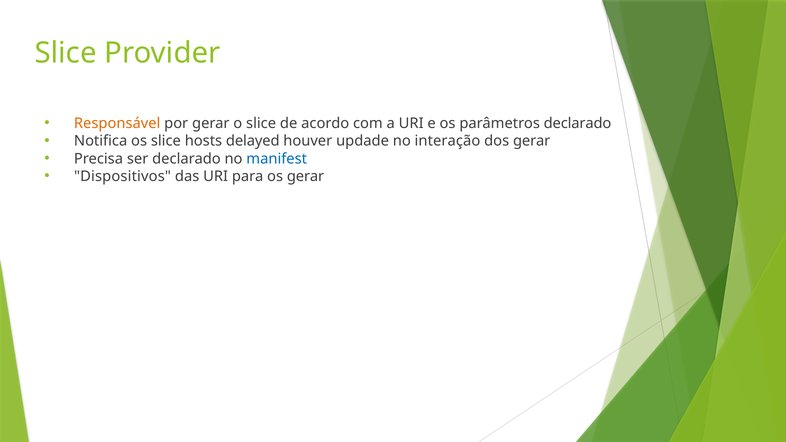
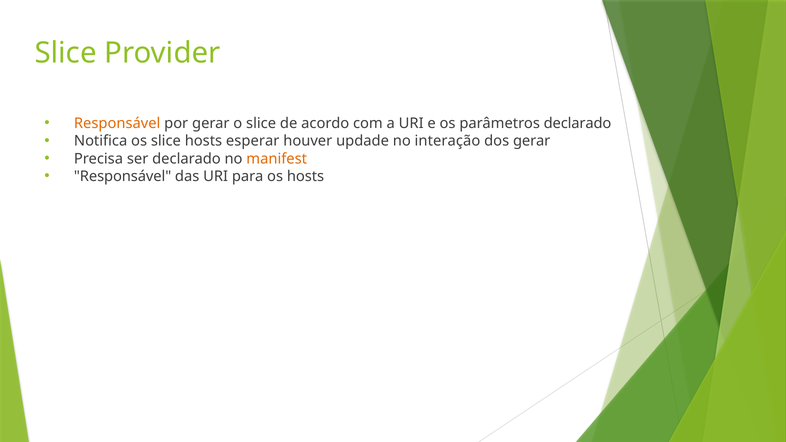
delayed: delayed -> esperar (253, 141)
manifest colour: blue -> orange (277, 159)
Dispositivos: Dispositivos -> Responsável (123, 176)
os gerar: gerar -> hosts (306, 176)
